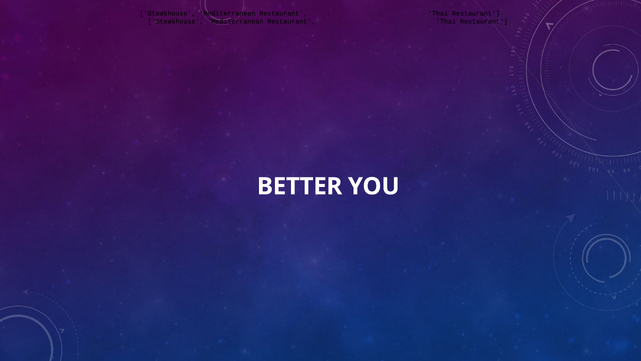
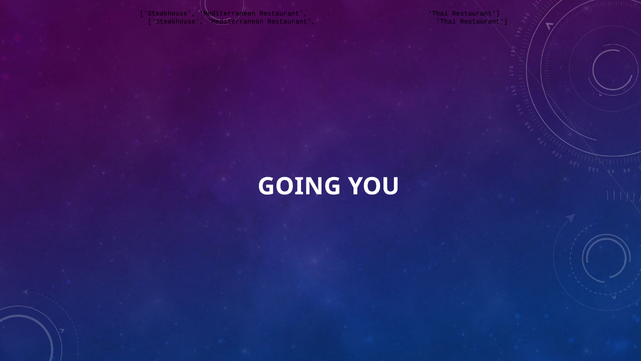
BETTER: BETTER -> GOING (299, 186)
